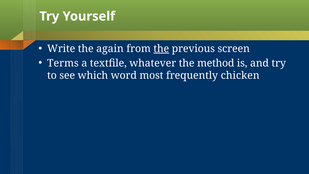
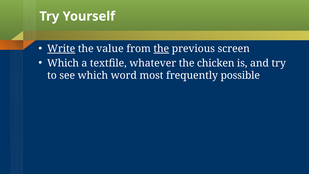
Write underline: none -> present (61, 49)
again: again -> value (110, 49)
Terms: Terms -> Which (63, 63)
method: method -> chicken (216, 63)
chicken: chicken -> possible (240, 75)
